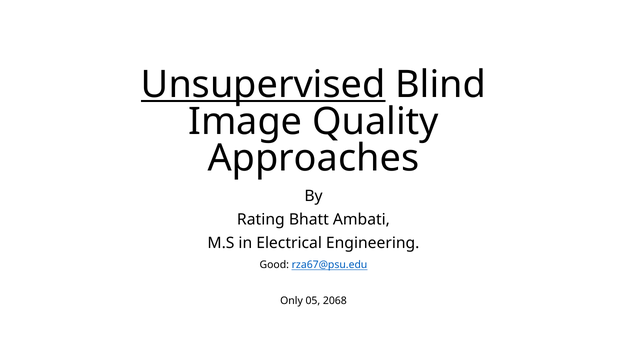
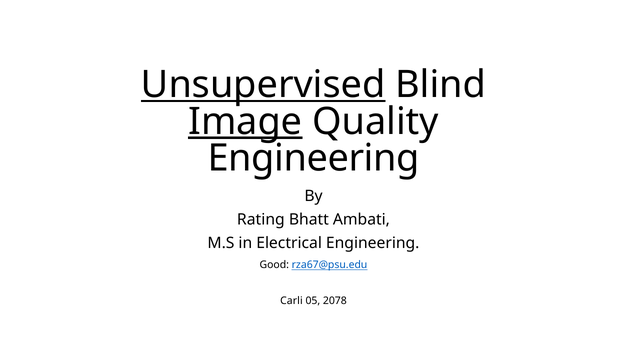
Image underline: none -> present (245, 121)
Approaches: Approaches -> Engineering (314, 158)
Only: Only -> Carli (291, 301)
2068: 2068 -> 2078 (335, 301)
